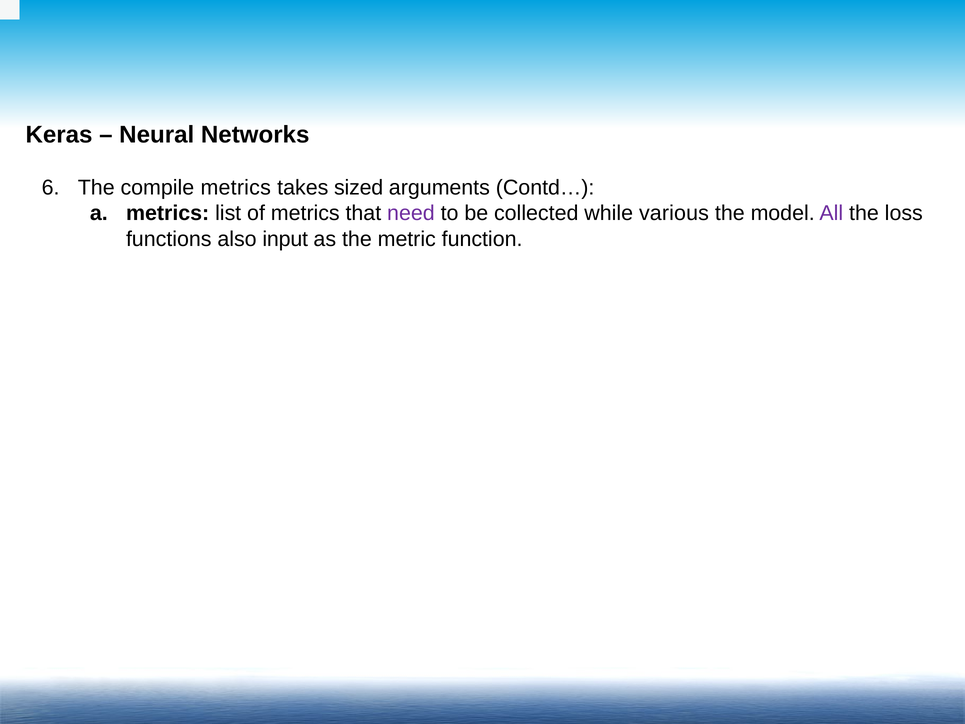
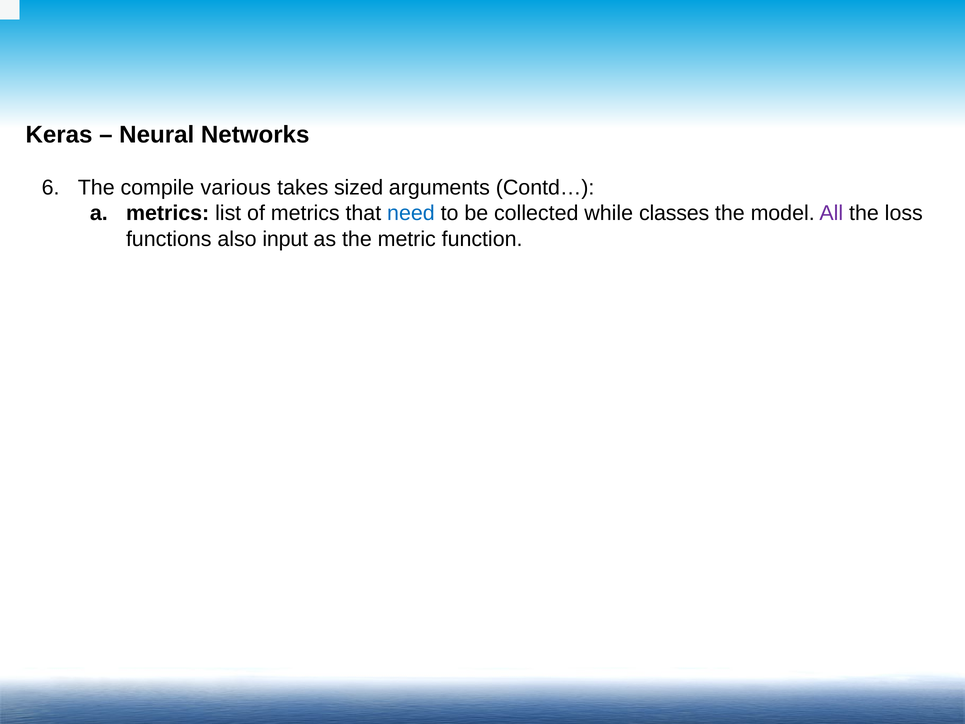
compile metrics: metrics -> various (236, 187)
need colour: purple -> blue (411, 213)
various: various -> classes (674, 213)
